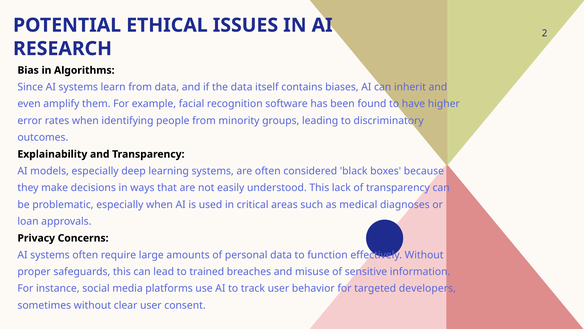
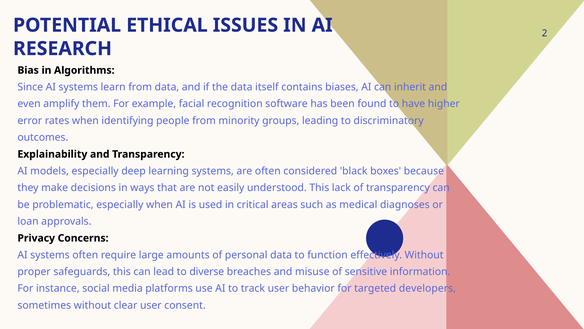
trained: trained -> diverse (207, 271)
